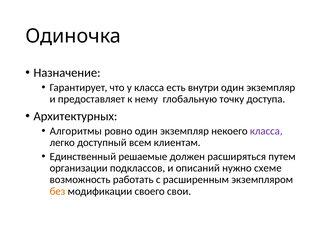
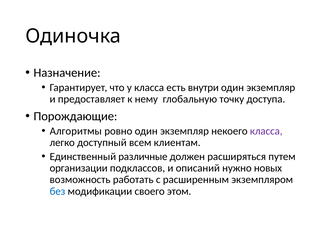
Архитектурных: Архитектурных -> Порождающие (75, 116)
решаемые: решаемые -> различные (143, 157)
схеме: схеме -> новых (268, 168)
без colour: orange -> blue (57, 192)
свои: свои -> этом (179, 192)
